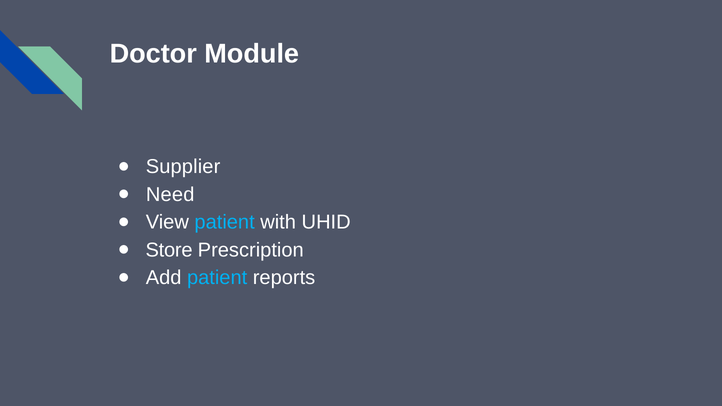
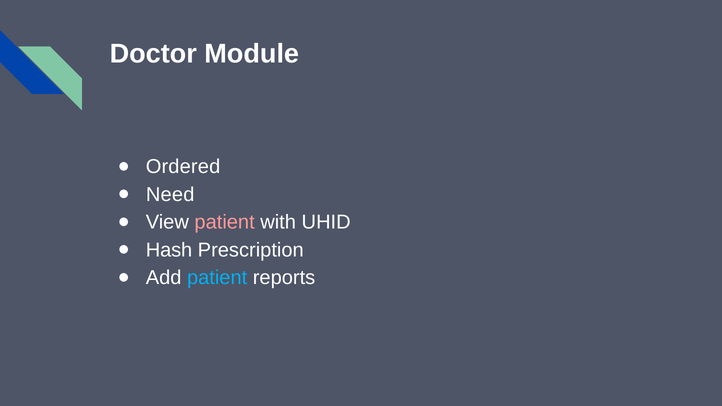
Supplier: Supplier -> Ordered (183, 167)
patient colour: light blue -> pink (225, 222)
Store: Store -> Hash (169, 250)
